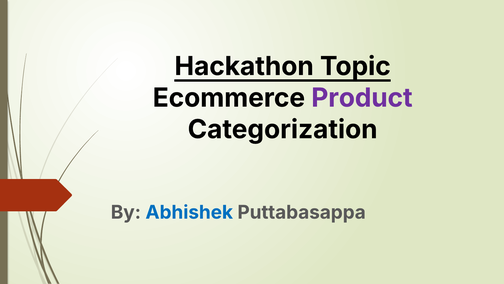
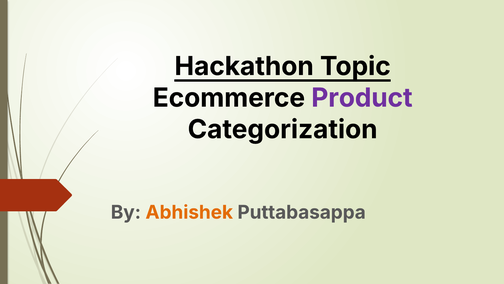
Abhishek colour: blue -> orange (189, 212)
